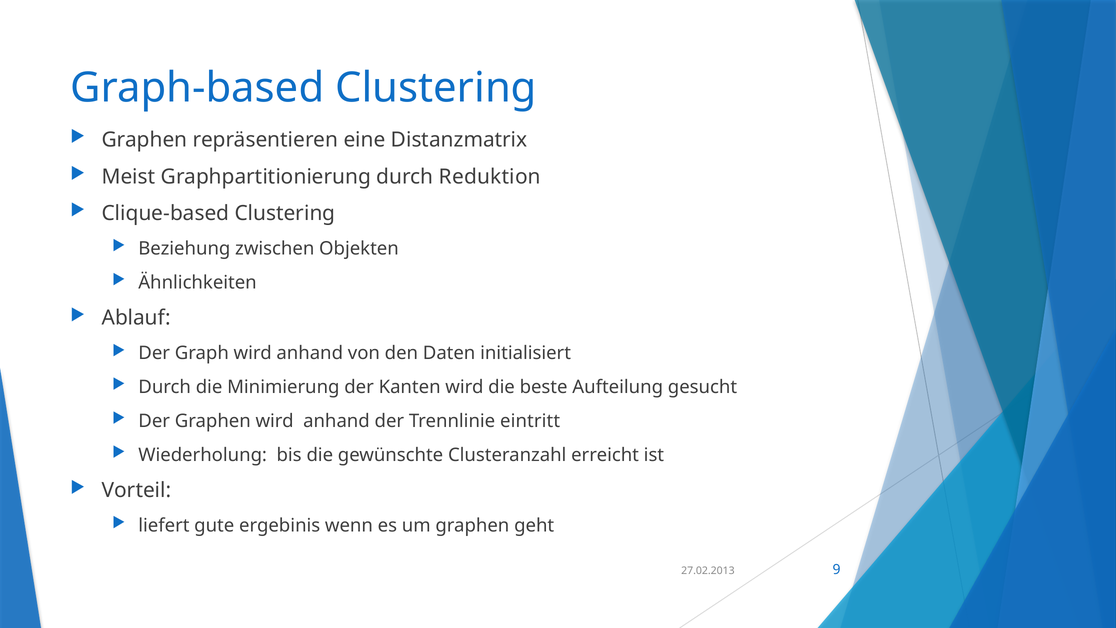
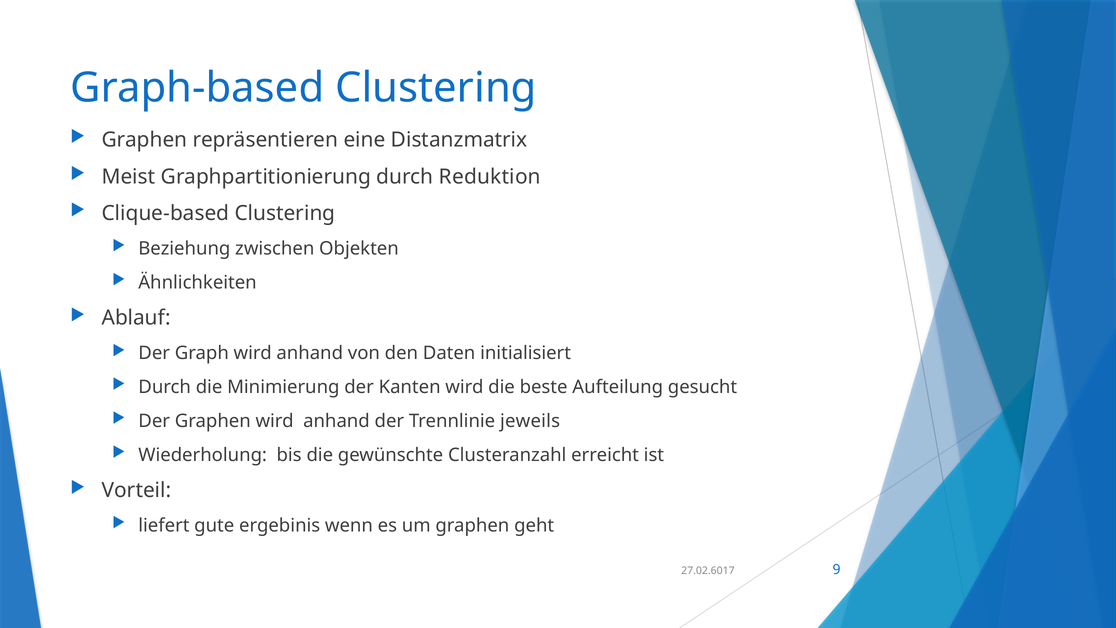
eintritt: eintritt -> jeweils (530, 421)
27.02.2013: 27.02.2013 -> 27.02.6017 (708, 570)
